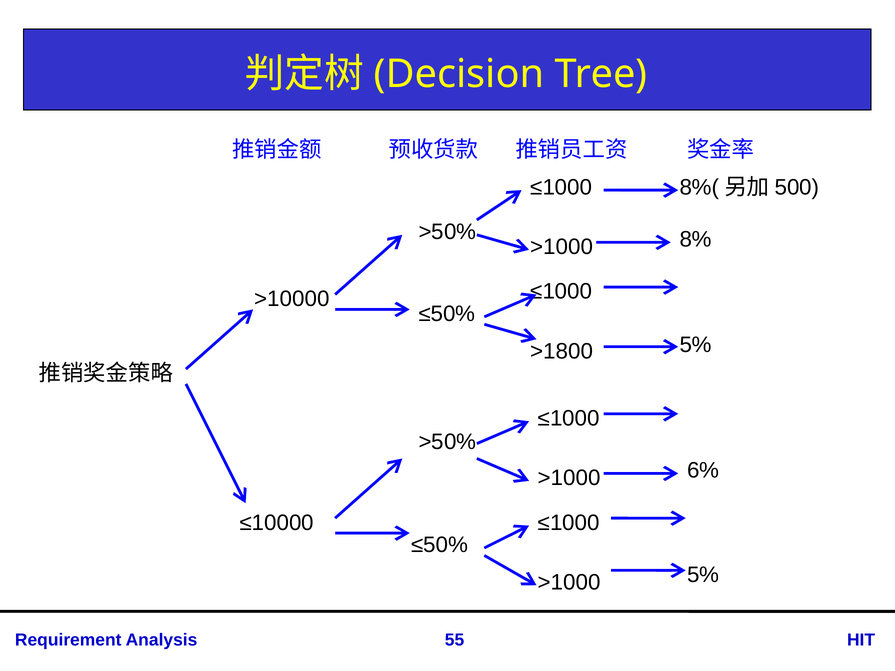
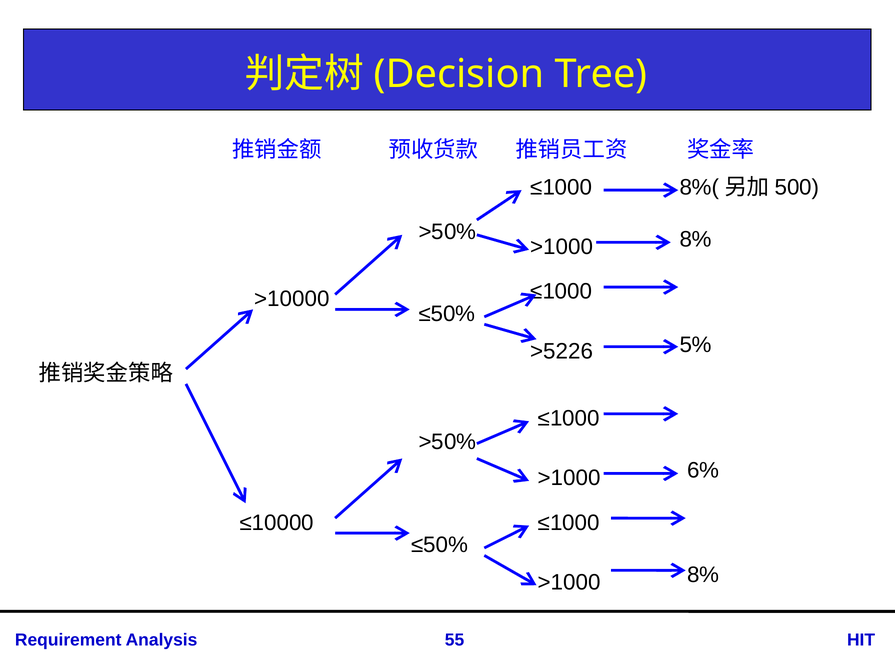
>1800: >1800 -> >5226 (562, 351)
5%: 5% -> 8% (703, 575)
